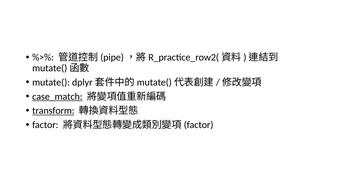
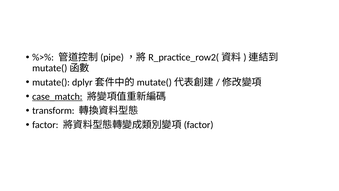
transform underline: present -> none (53, 111)
